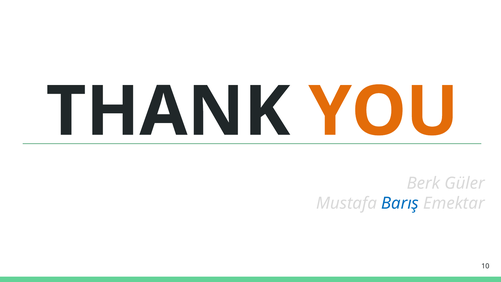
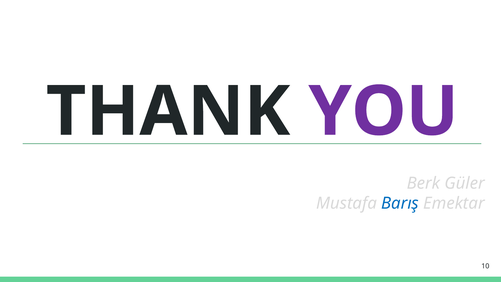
YOU colour: orange -> purple (383, 112)
